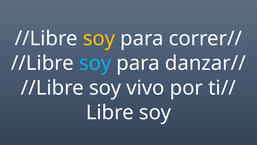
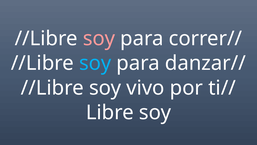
soy colour: yellow -> pink (99, 38)
